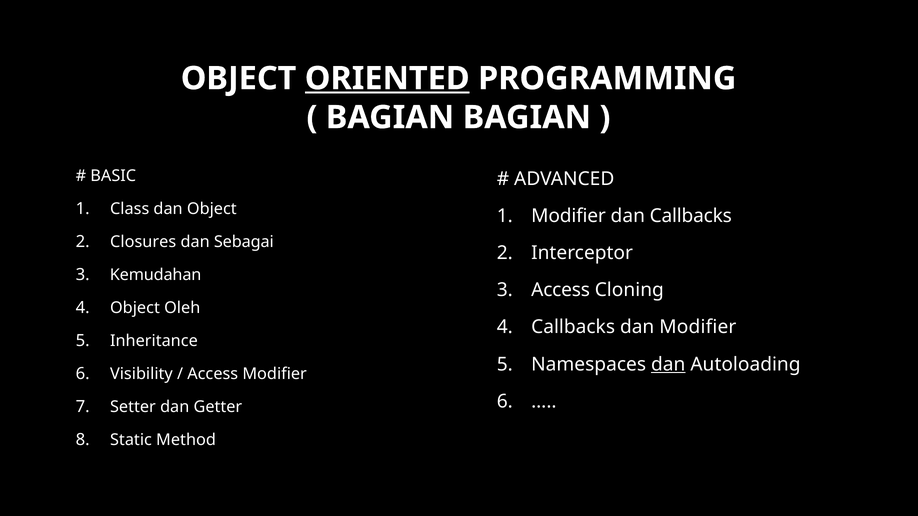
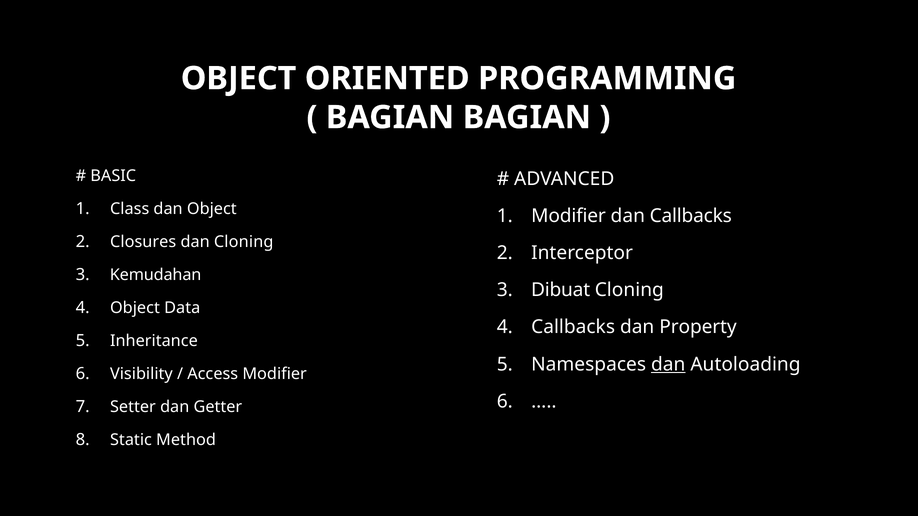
ORIENTED underline: present -> none (387, 79)
dan Sebagai: Sebagai -> Cloning (244, 242)
Access: Access -> Dibuat (561, 290)
Oleh: Oleh -> Data (182, 308)
dan Modifier: Modifier -> Property (698, 327)
